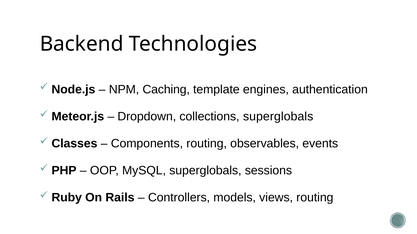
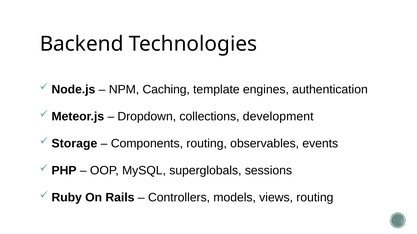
collections superglobals: superglobals -> development (278, 117)
Classes: Classes -> Storage (74, 144)
